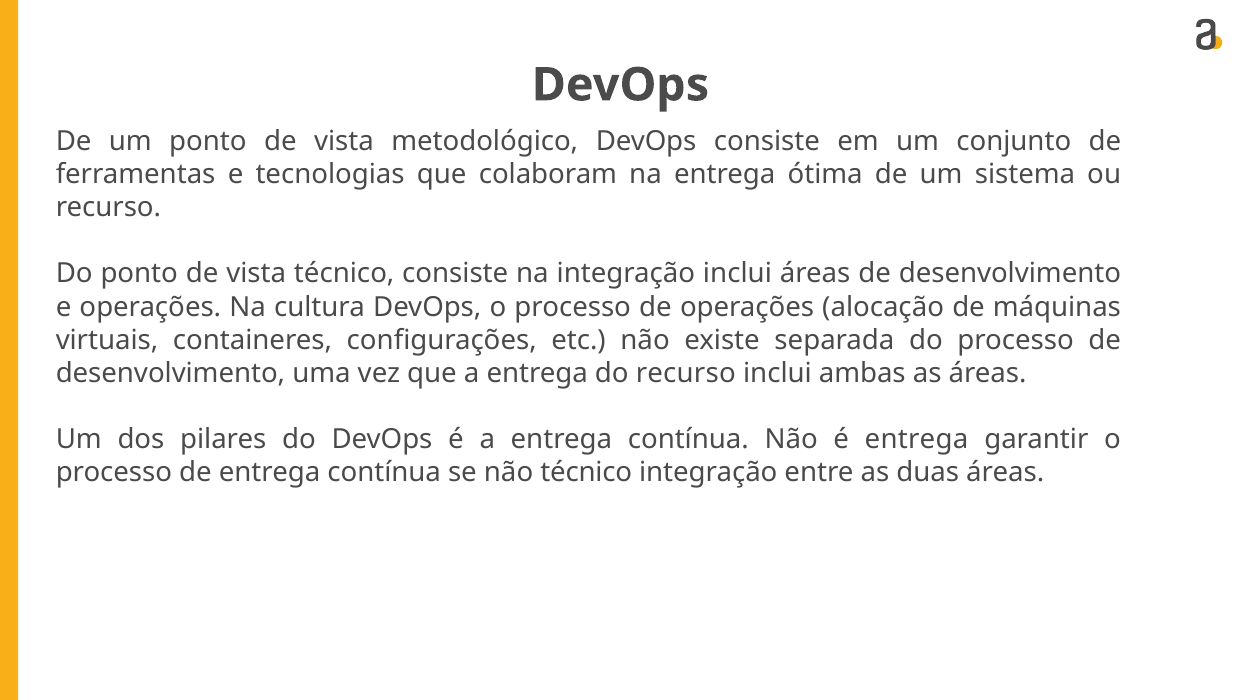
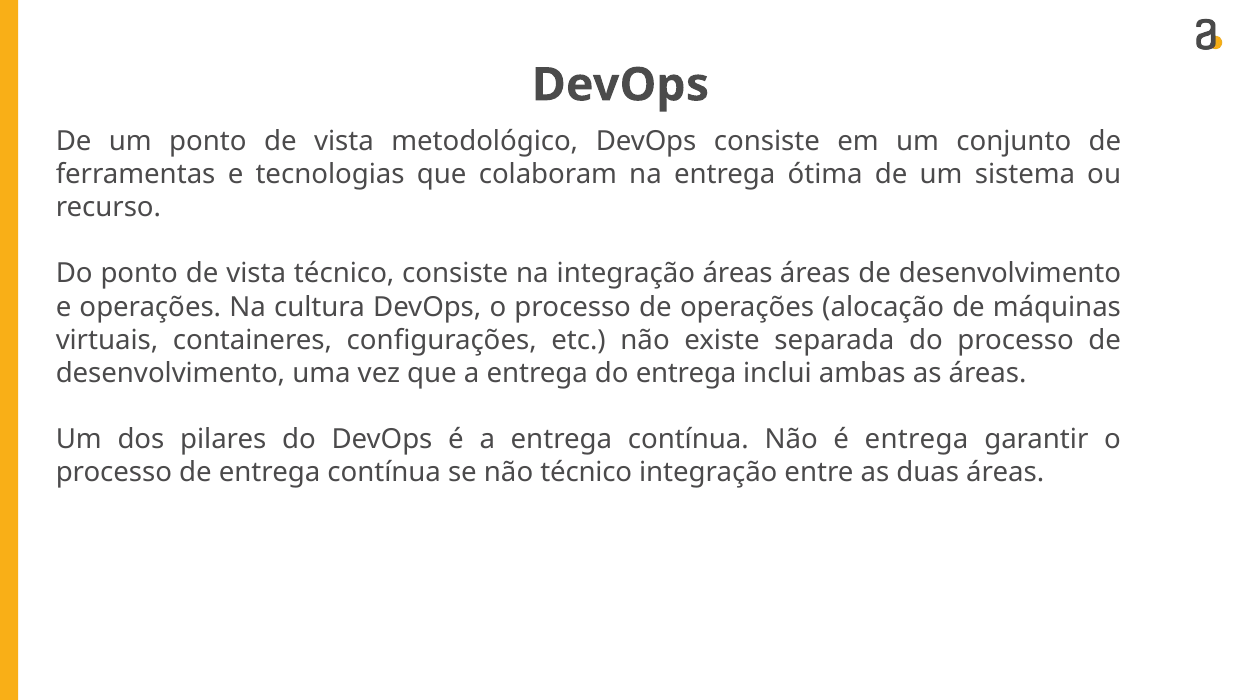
integração inclui: inclui -> áreas (738, 274)
do recurso: recurso -> entrega (686, 373)
